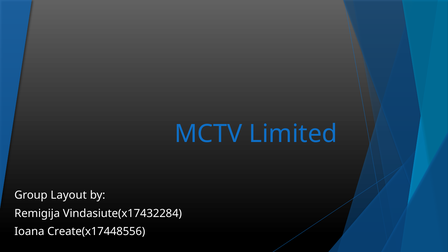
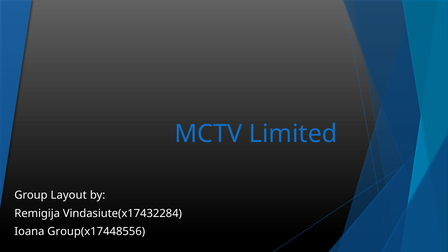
Create(x17448556: Create(x17448556 -> Group(x17448556 (96, 232)
